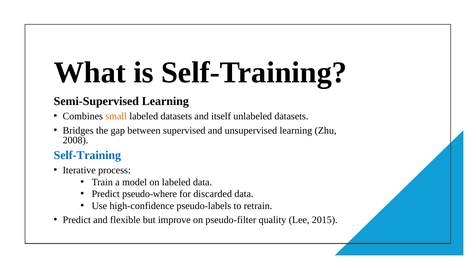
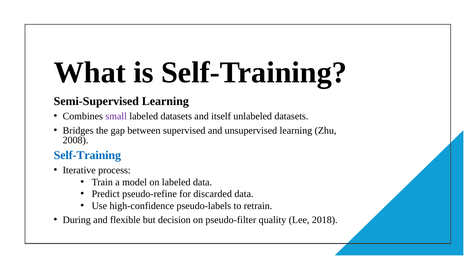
small colour: orange -> purple (116, 116)
pseudo-where: pseudo-where -> pseudo-refine (150, 194)
Predict: Predict -> During (77, 220)
improve: improve -> decision (174, 220)
2015: 2015 -> 2018 (325, 220)
